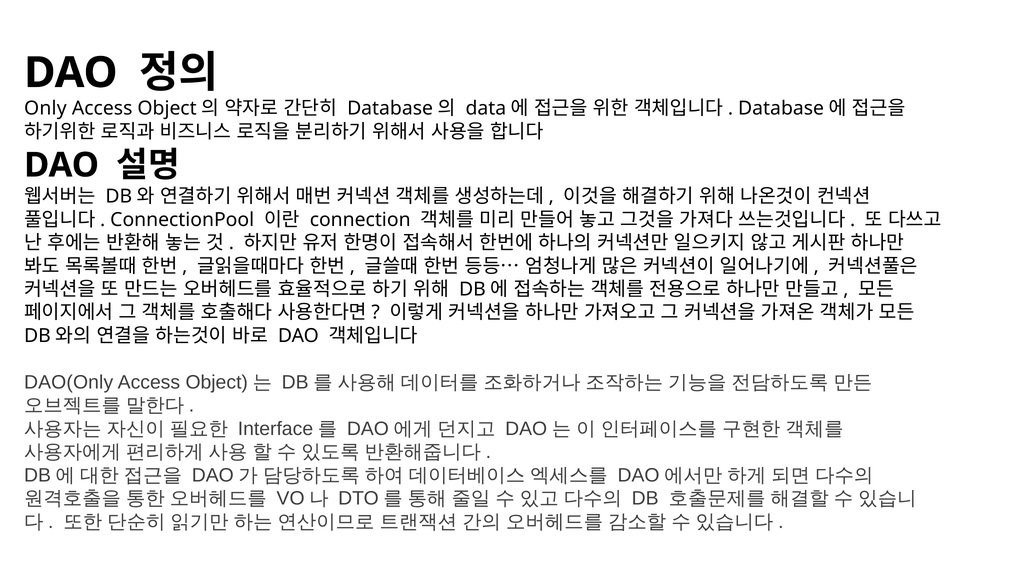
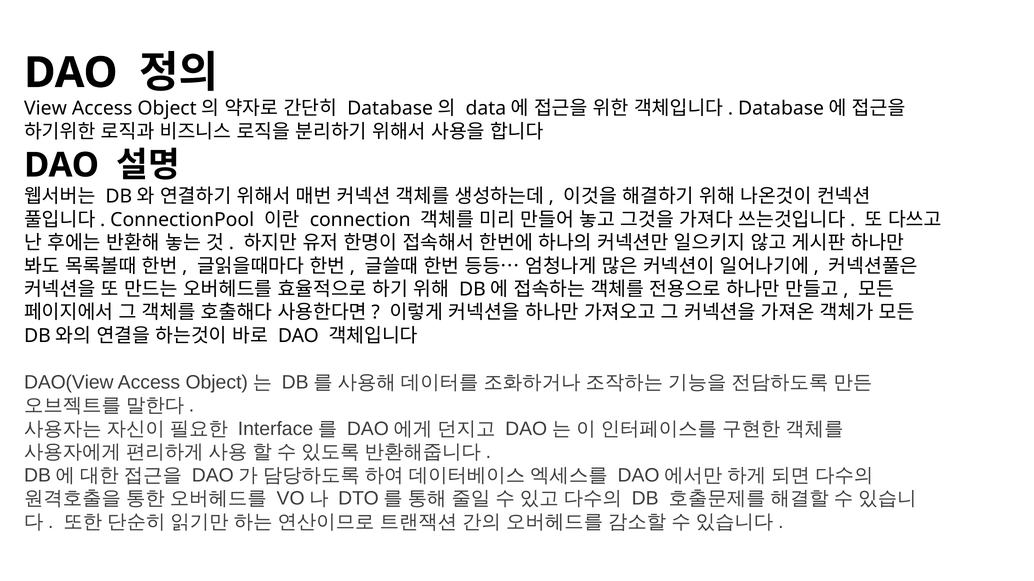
Only: Only -> View (45, 109)
DAO(Only: DAO(Only -> DAO(View (69, 383)
